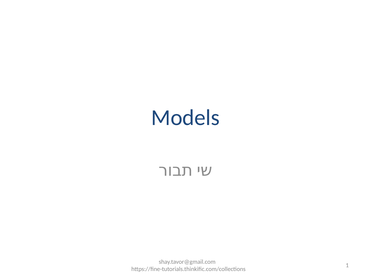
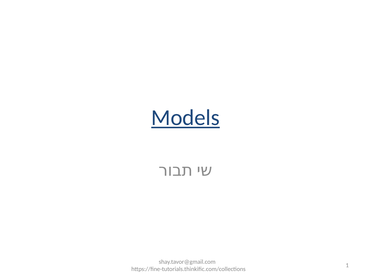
Models underline: none -> present (185, 118)
